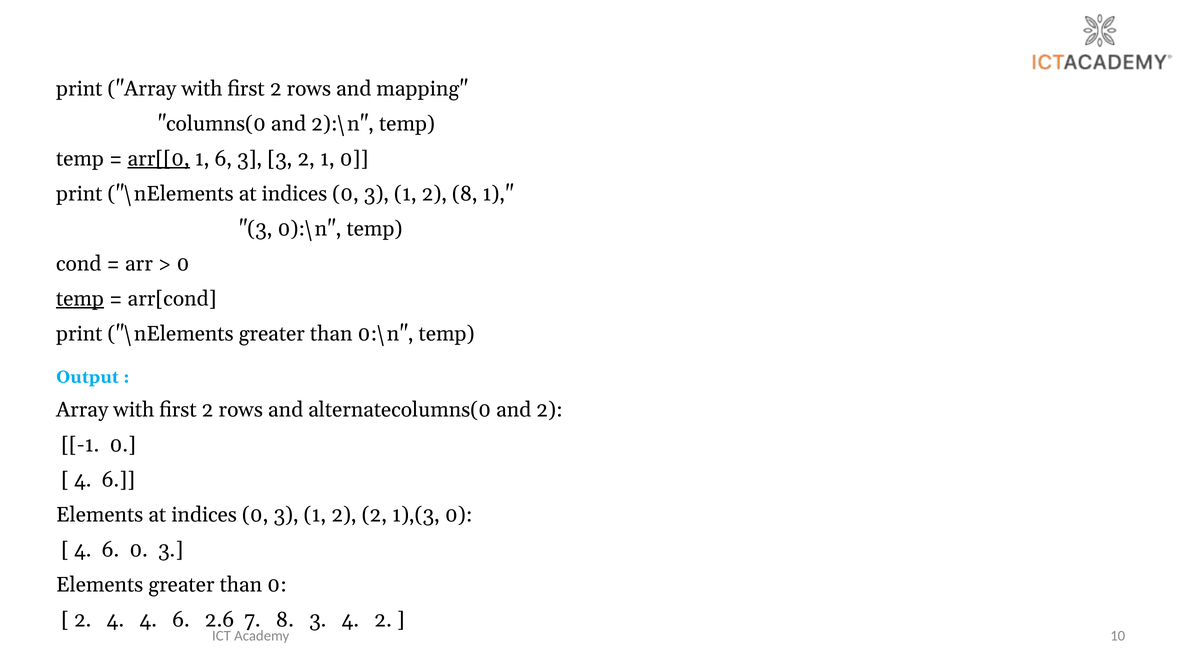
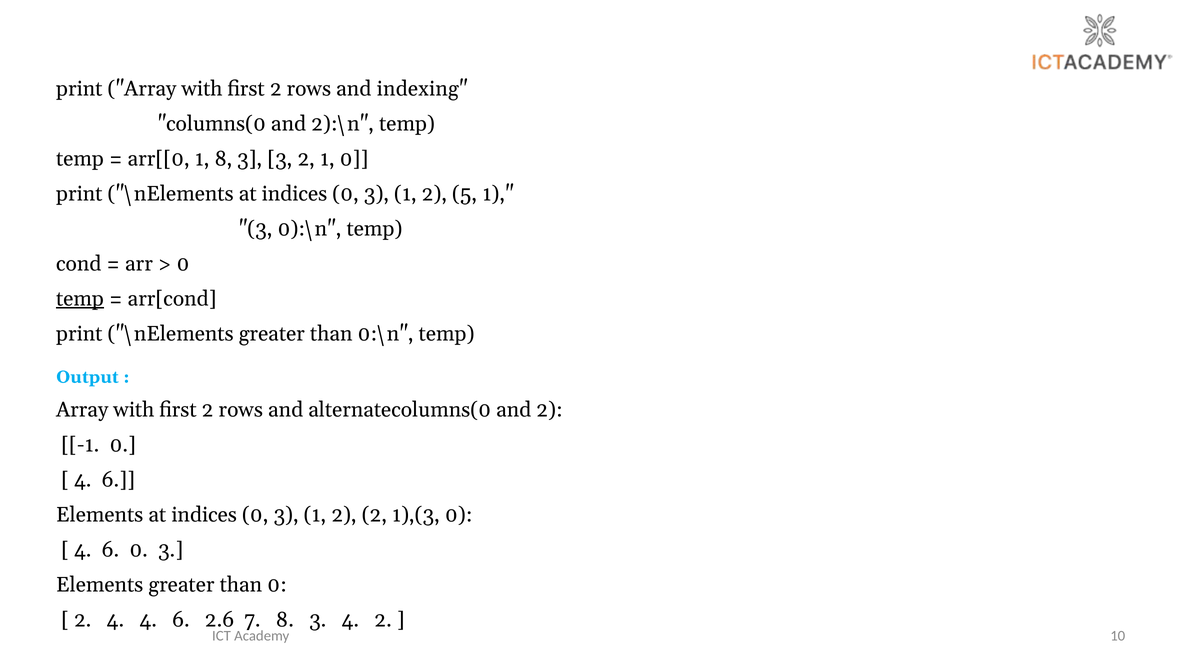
mapping: mapping -> indexing (422, 89)
arr[[0 underline: present -> none (159, 159)
1 6: 6 -> 8 (223, 159)
2 8: 8 -> 5 (465, 194)
